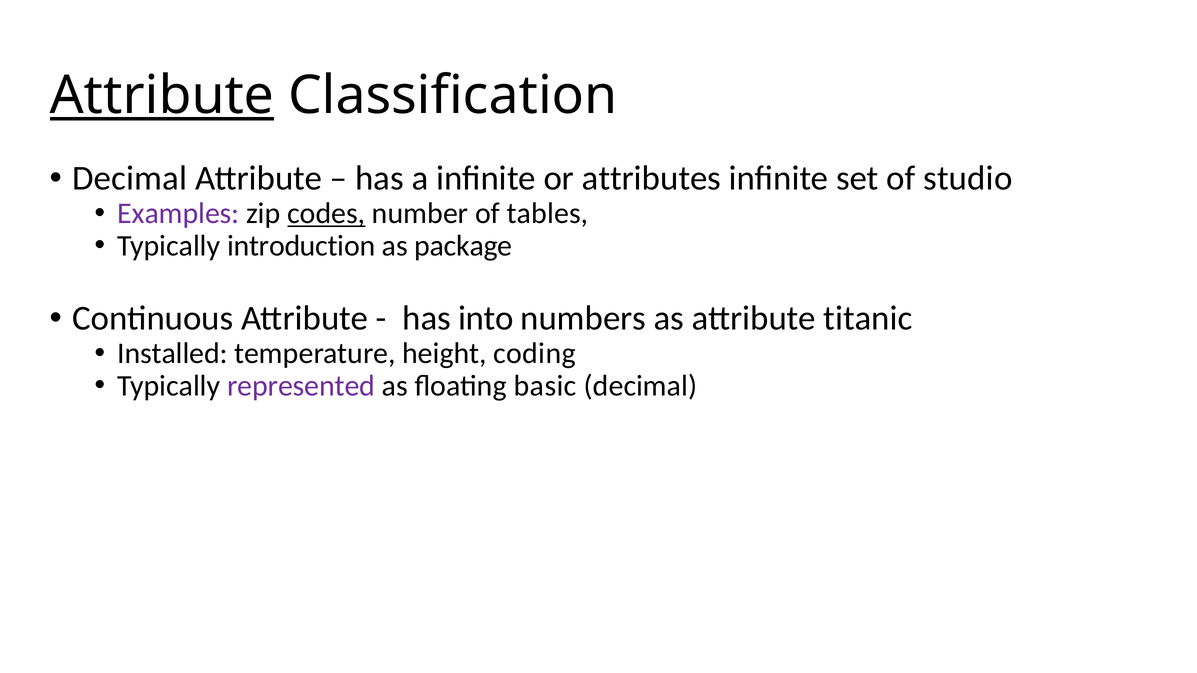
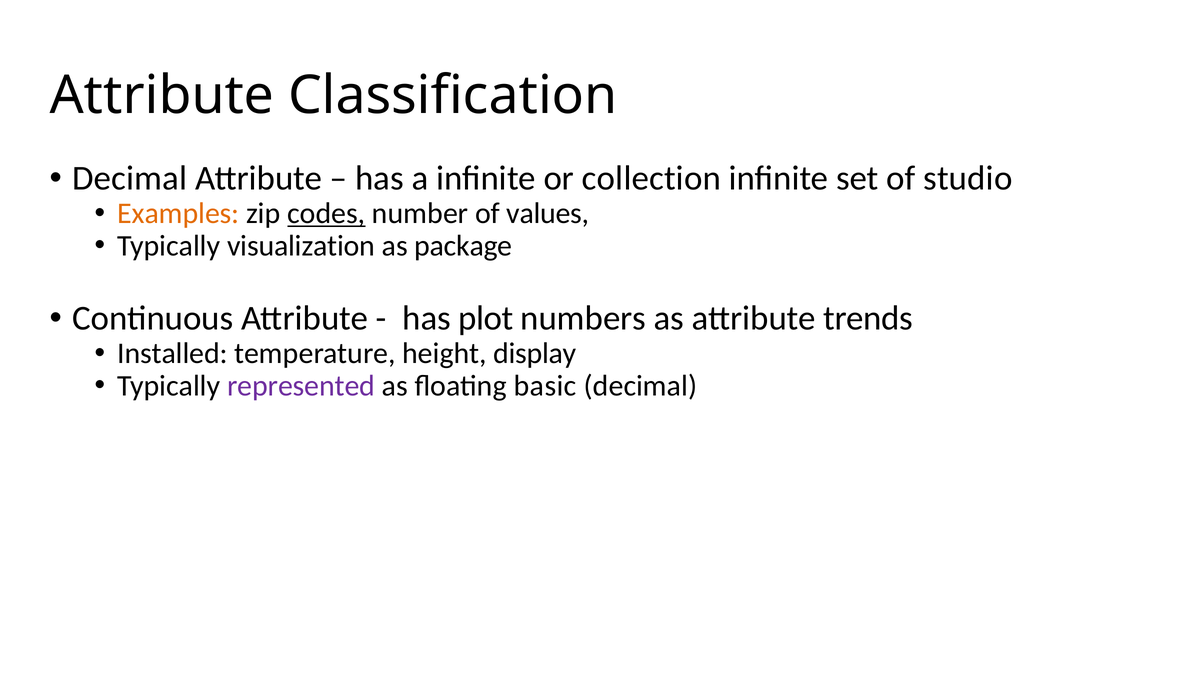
Attribute underline: present -> none (162, 96)
attributes: attributes -> collection (651, 178)
Examples colour: purple -> orange (178, 214)
tables: tables -> values (548, 214)
introduction: introduction -> visualization (301, 246)
into: into -> plot (486, 319)
titanic: titanic -> trends (868, 319)
coding: coding -> display (535, 354)
